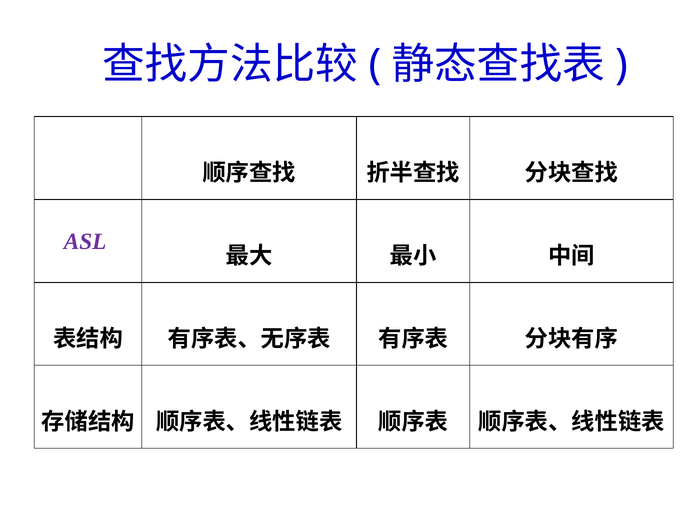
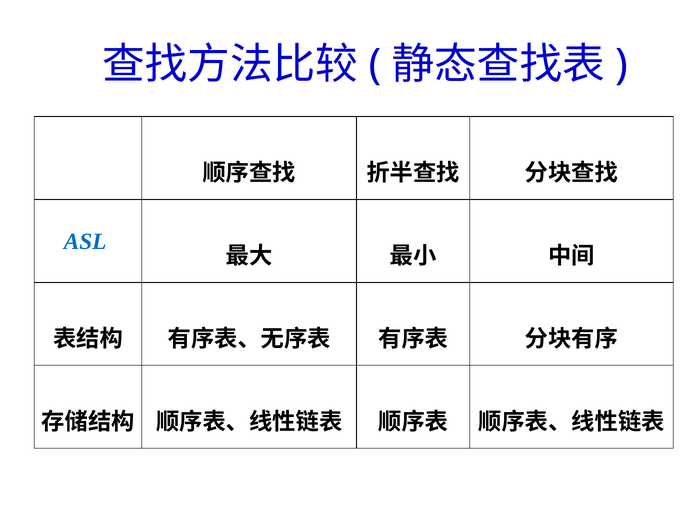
ASL colour: purple -> blue (85, 241)
